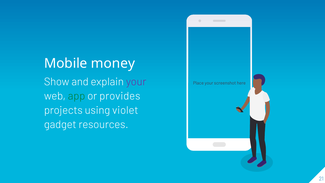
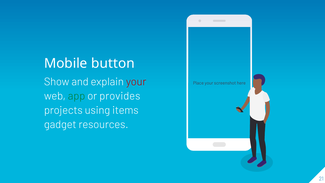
money: money -> button (113, 63)
your colour: purple -> red (136, 82)
violet: violet -> items (125, 110)
